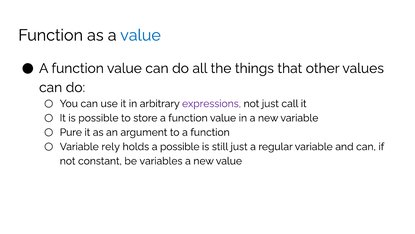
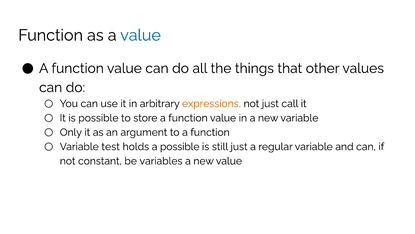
expressions colour: purple -> orange (212, 103)
Pure: Pure -> Only (71, 132)
rely: rely -> test (111, 146)
